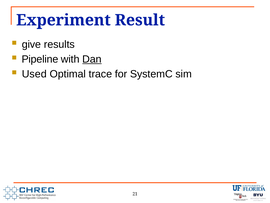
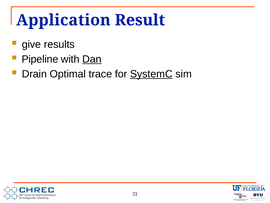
Experiment: Experiment -> Application (63, 20)
Used: Used -> Drain (34, 74)
SystemC underline: none -> present (151, 74)
